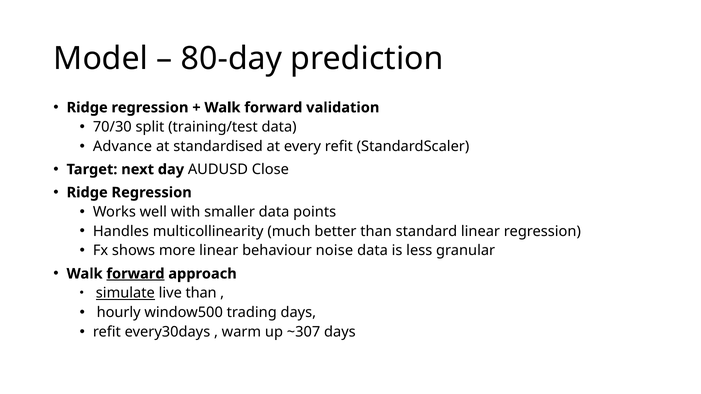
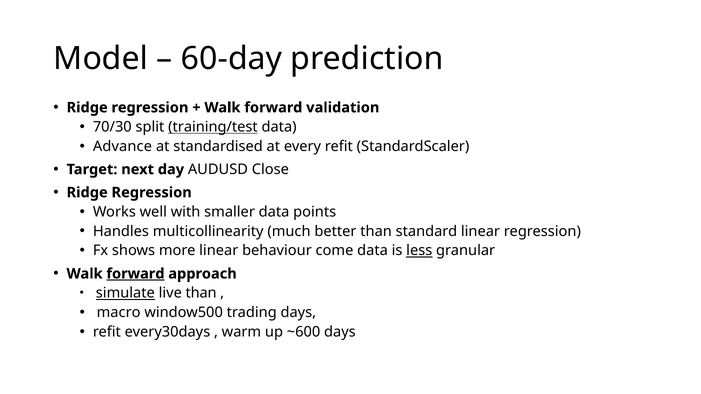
80-day: 80-day -> 60-day (232, 59)
training/test underline: none -> present (213, 127)
noise: noise -> come (334, 251)
less underline: none -> present (419, 251)
hourly: hourly -> macro (119, 313)
~307: ~307 -> ~600 (304, 332)
